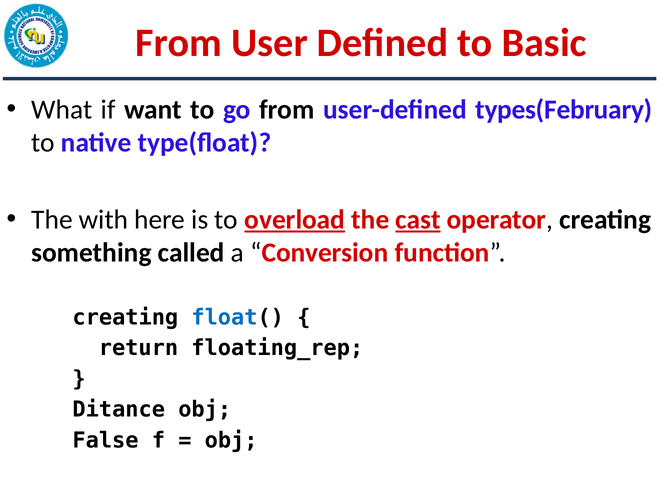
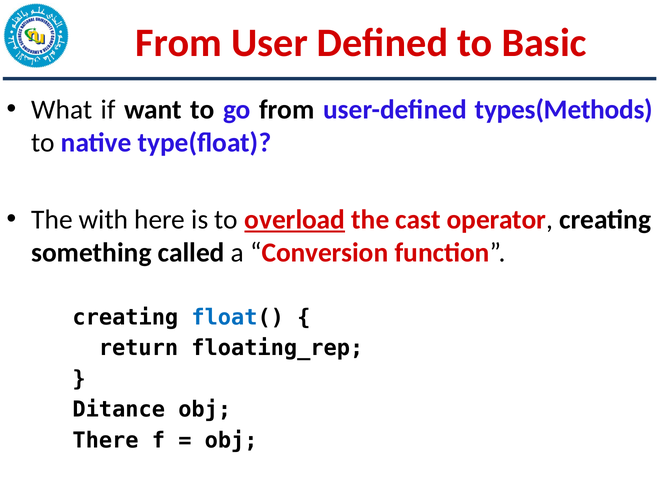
types(February: types(February -> types(Methods (564, 110)
cast underline: present -> none (418, 219)
False: False -> There (106, 440)
